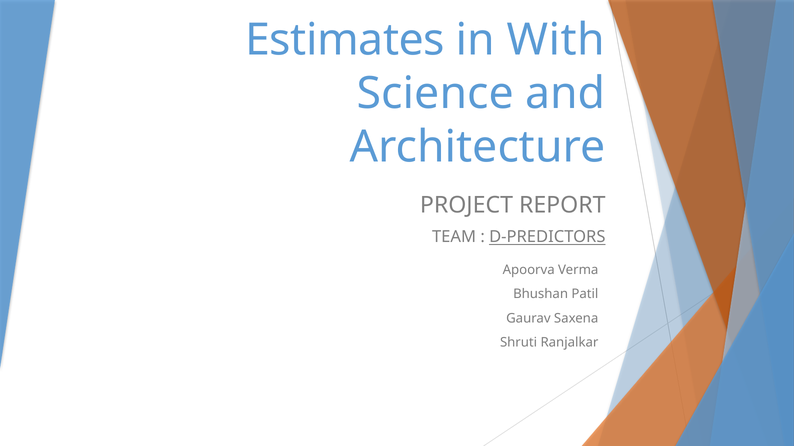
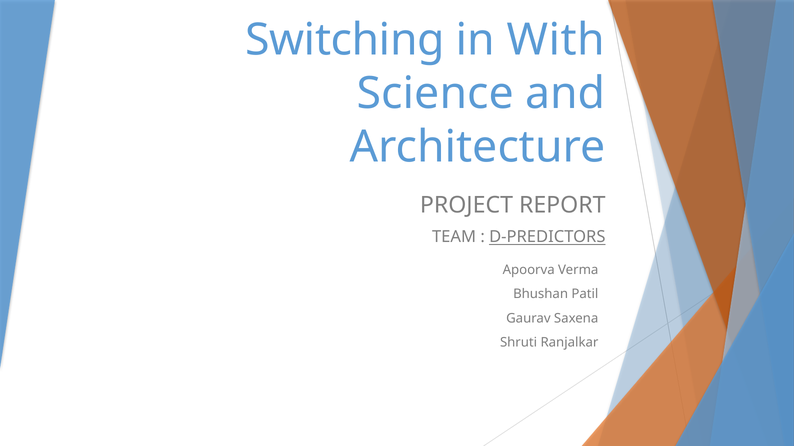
Estimates: Estimates -> Switching (345, 40)
